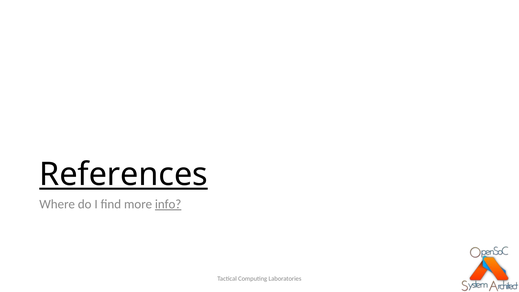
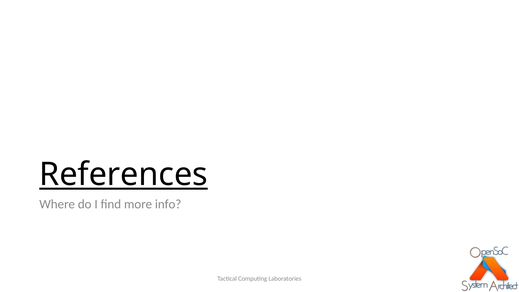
info underline: present -> none (168, 204)
